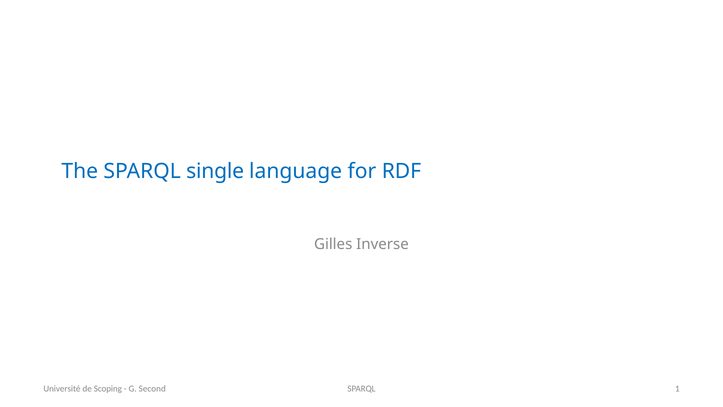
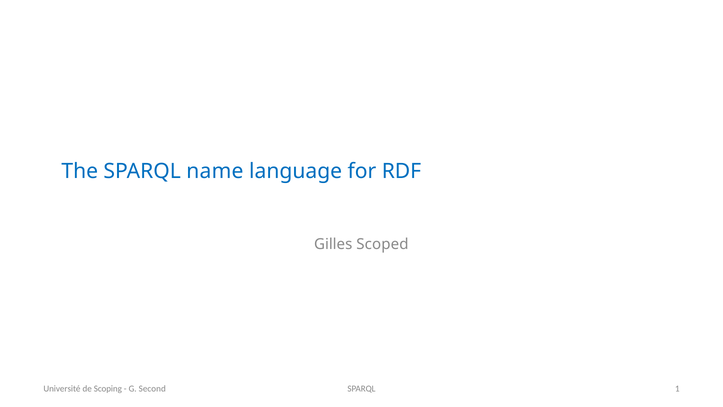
single: single -> name (215, 171)
Inverse: Inverse -> Scoped (382, 244)
